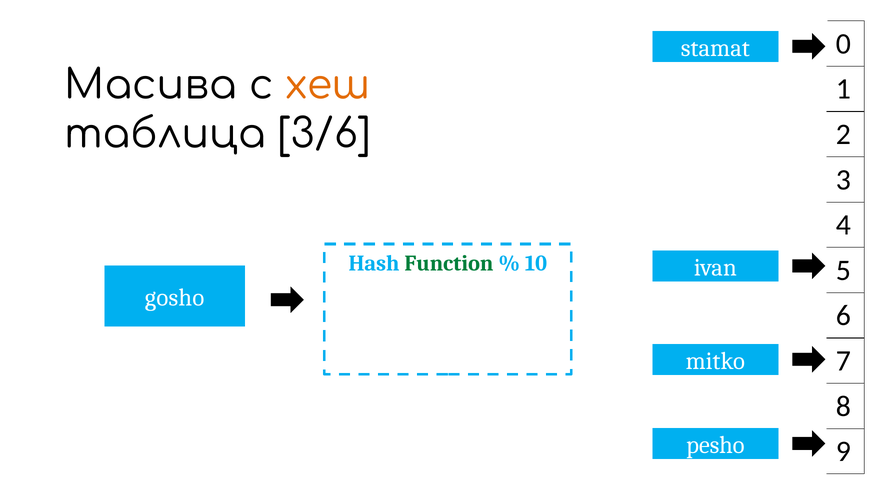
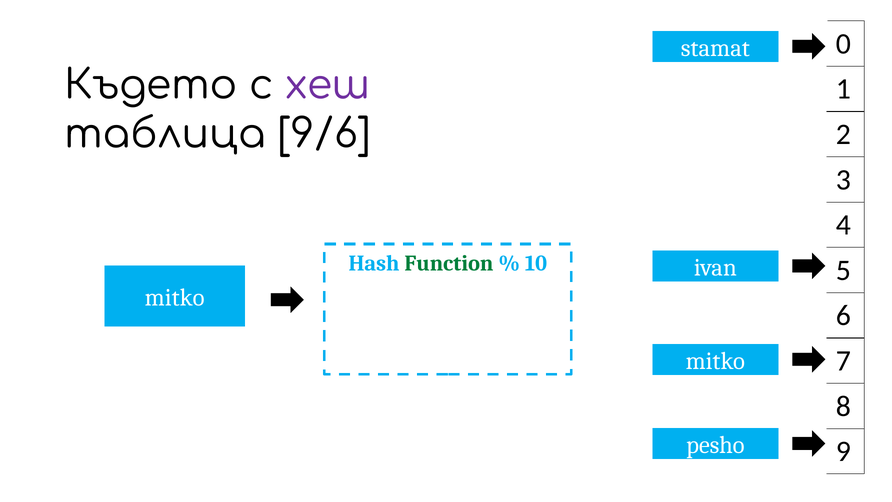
Масива: Масива -> Където (151, 85)
хеш colour: orange -> purple (328, 85)
3/6: 3/6 -> 9/6 (324, 134)
gosho: gosho -> mitko (175, 298)
